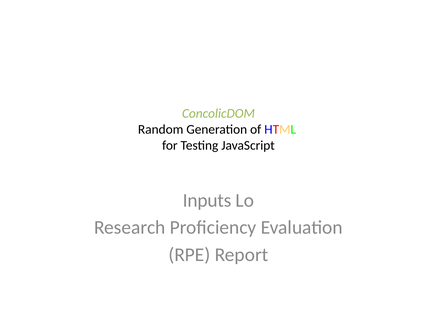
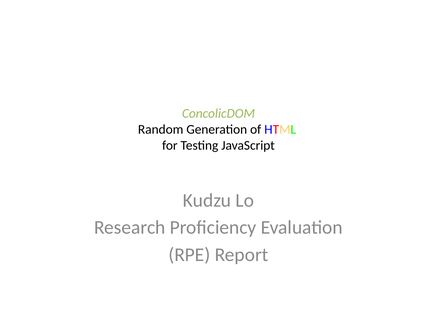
Inputs: Inputs -> Kudzu (207, 201)
